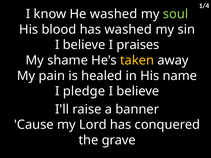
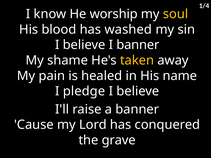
He washed: washed -> worship (114, 14)
soul colour: light green -> yellow (176, 14)
I praises: praises -> banner (138, 45)
